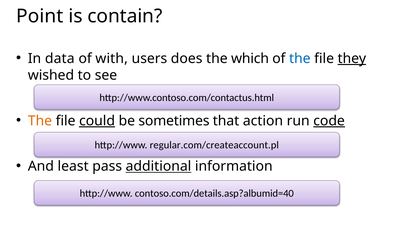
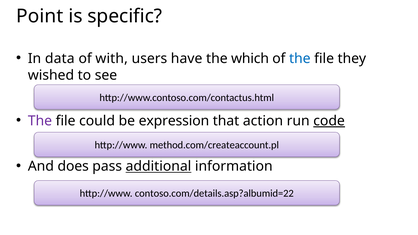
contain: contain -> specific (125, 16)
does: does -> have (187, 58)
they underline: present -> none (352, 58)
The colour: orange -> purple (40, 121)
could underline: present -> none (97, 121)
sometimes: sometimes -> expression (174, 121)
regular.com/createaccount.pl: regular.com/createaccount.pl -> method.com/createaccount.pl (214, 145)
least: least -> does (73, 166)
contoso.com/details.asp?albumid=40: contoso.com/details.asp?albumid=40 -> contoso.com/details.asp?albumid=22 (214, 194)
